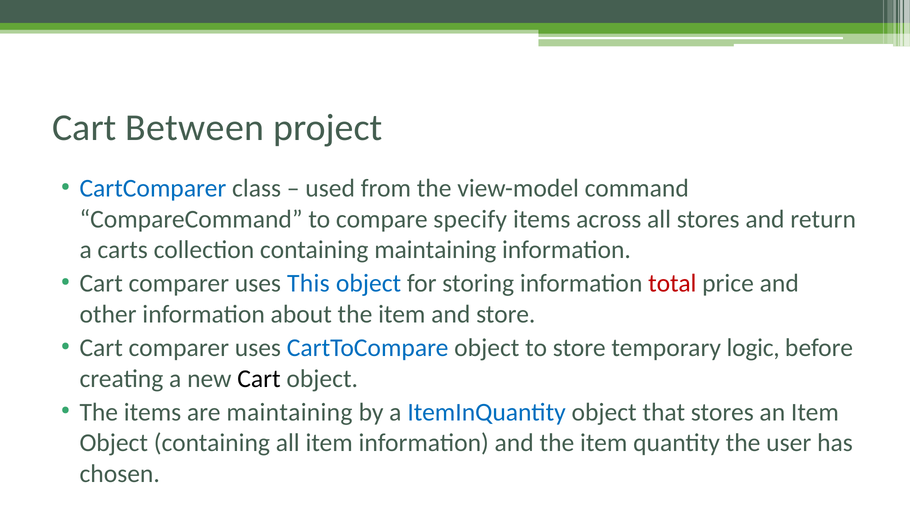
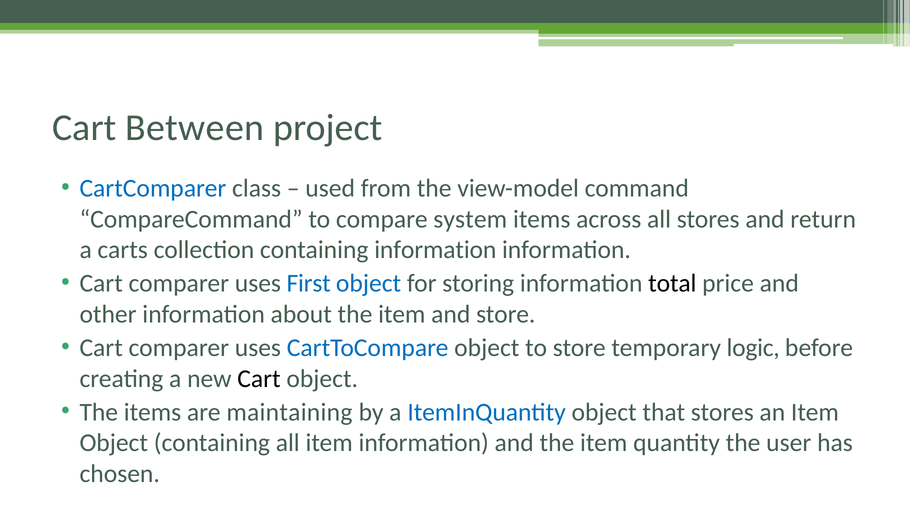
specify: specify -> system (470, 219)
containing maintaining: maintaining -> information (435, 250)
This: This -> First (309, 283)
total colour: red -> black (672, 283)
